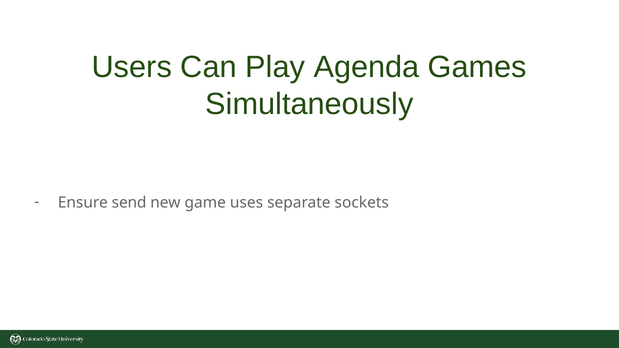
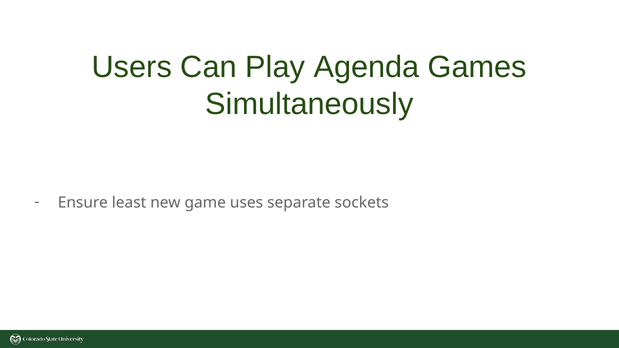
send: send -> least (129, 203)
